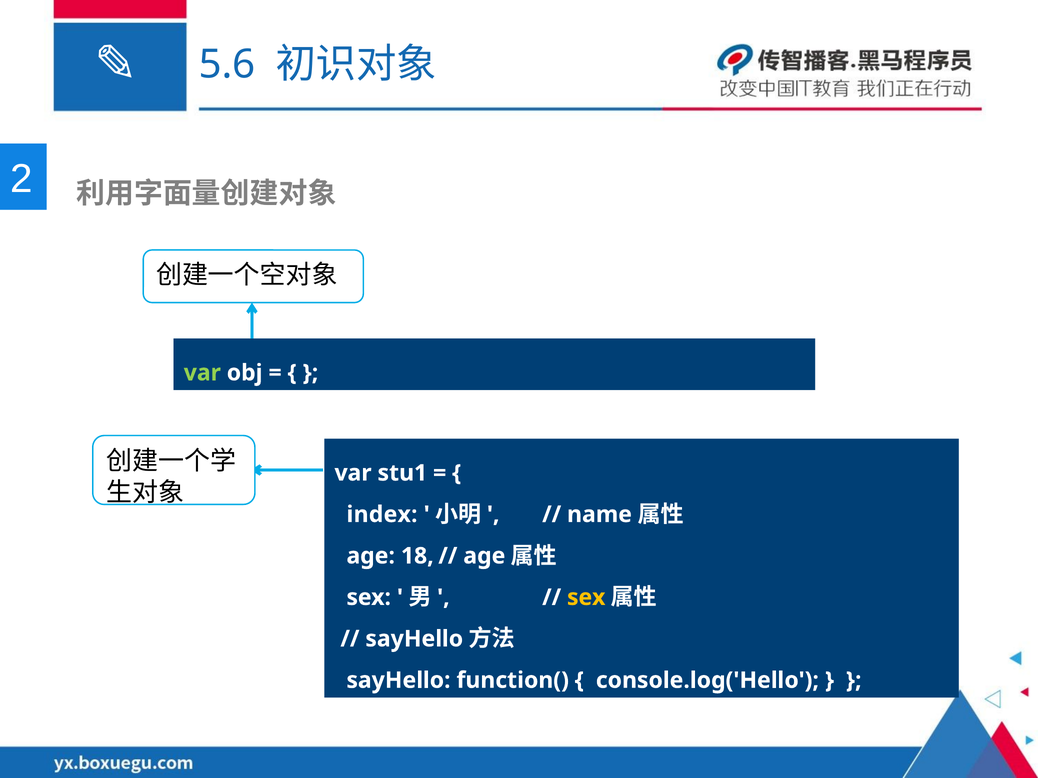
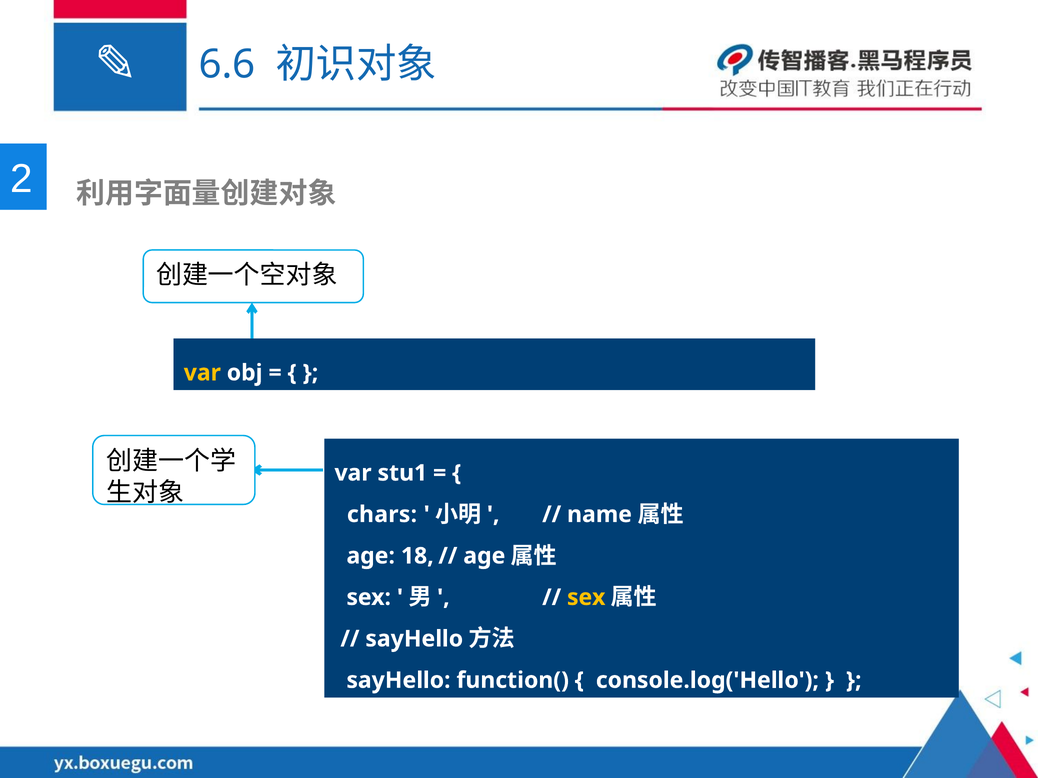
5.6: 5.6 -> 6.6 (227, 64)
var colour: light green -> yellow (202, 373)
index: index -> chars (382, 515)
